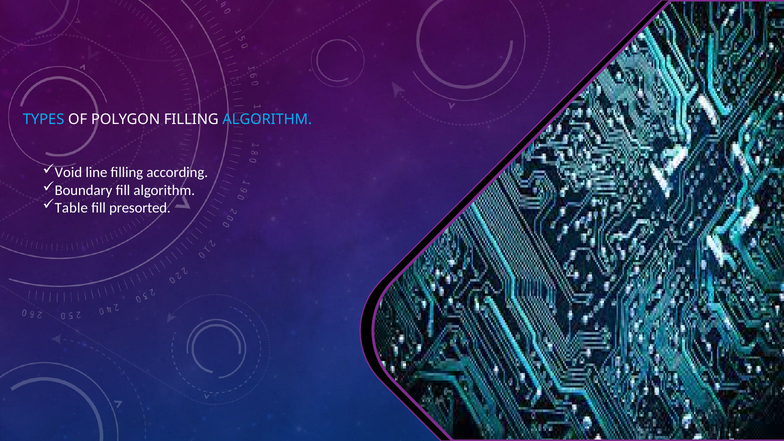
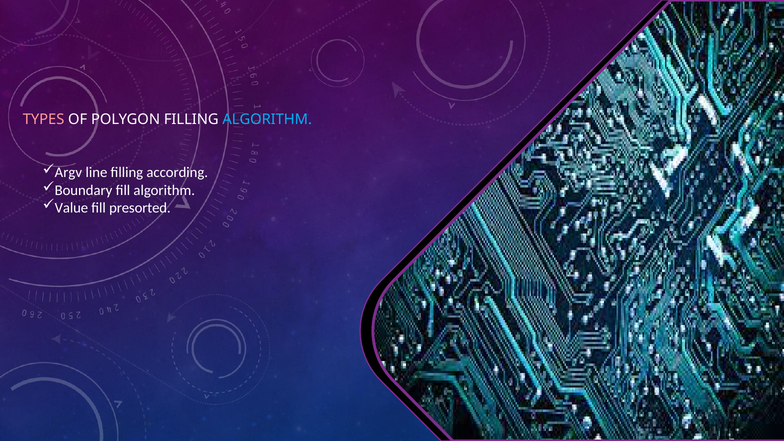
TYPES colour: light blue -> pink (44, 119)
Void: Void -> Argv (68, 173)
Table: Table -> Value (71, 208)
